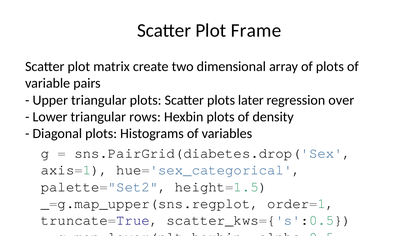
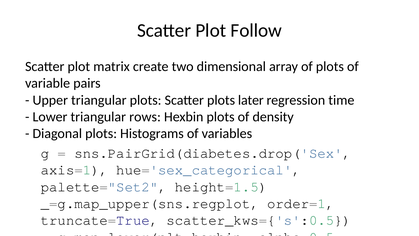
Frame: Frame -> Follow (256, 30)
over: over -> time (341, 100)
